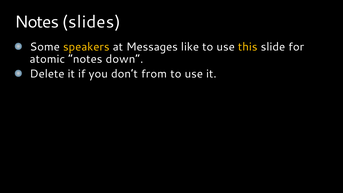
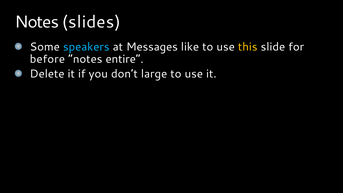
speakers colour: yellow -> light blue (86, 47)
atomic: atomic -> before (47, 59)
down: down -> entire (125, 59)
from: from -> large (154, 74)
